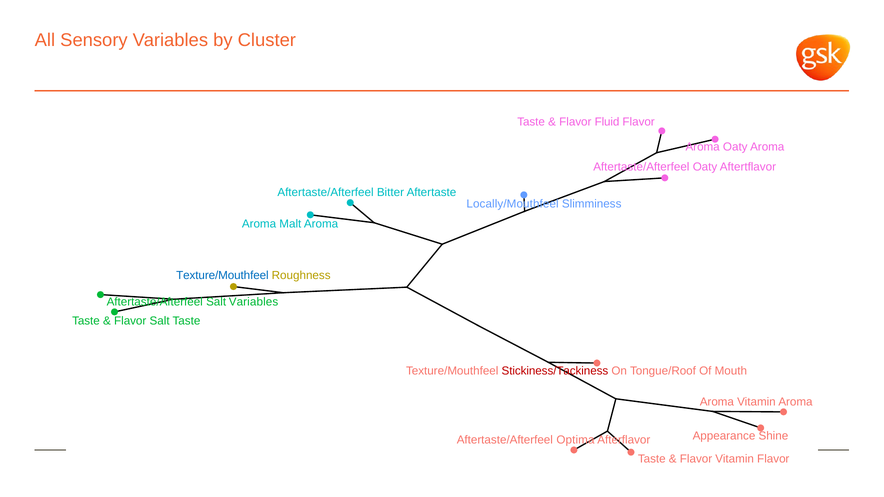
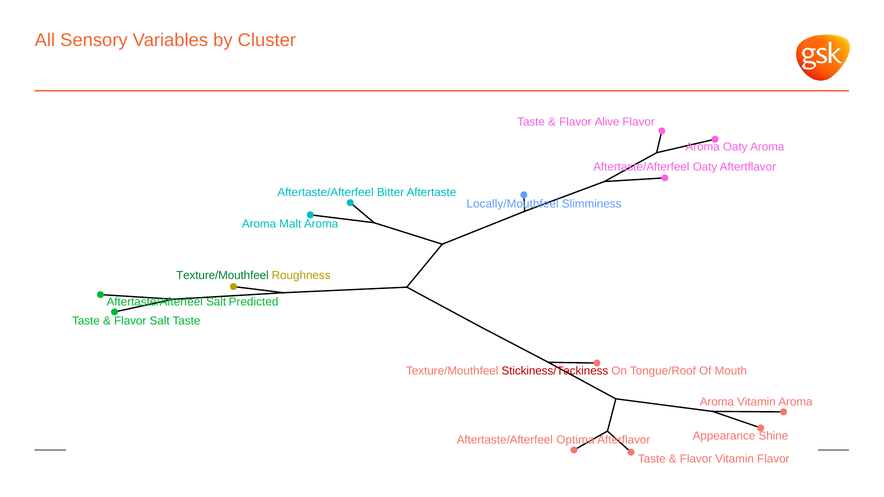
Fluid: Fluid -> Alive (607, 122)
Texture/Mouthfeel colour: blue -> green (222, 276)
Salt Variables: Variables -> Predicted (254, 302)
